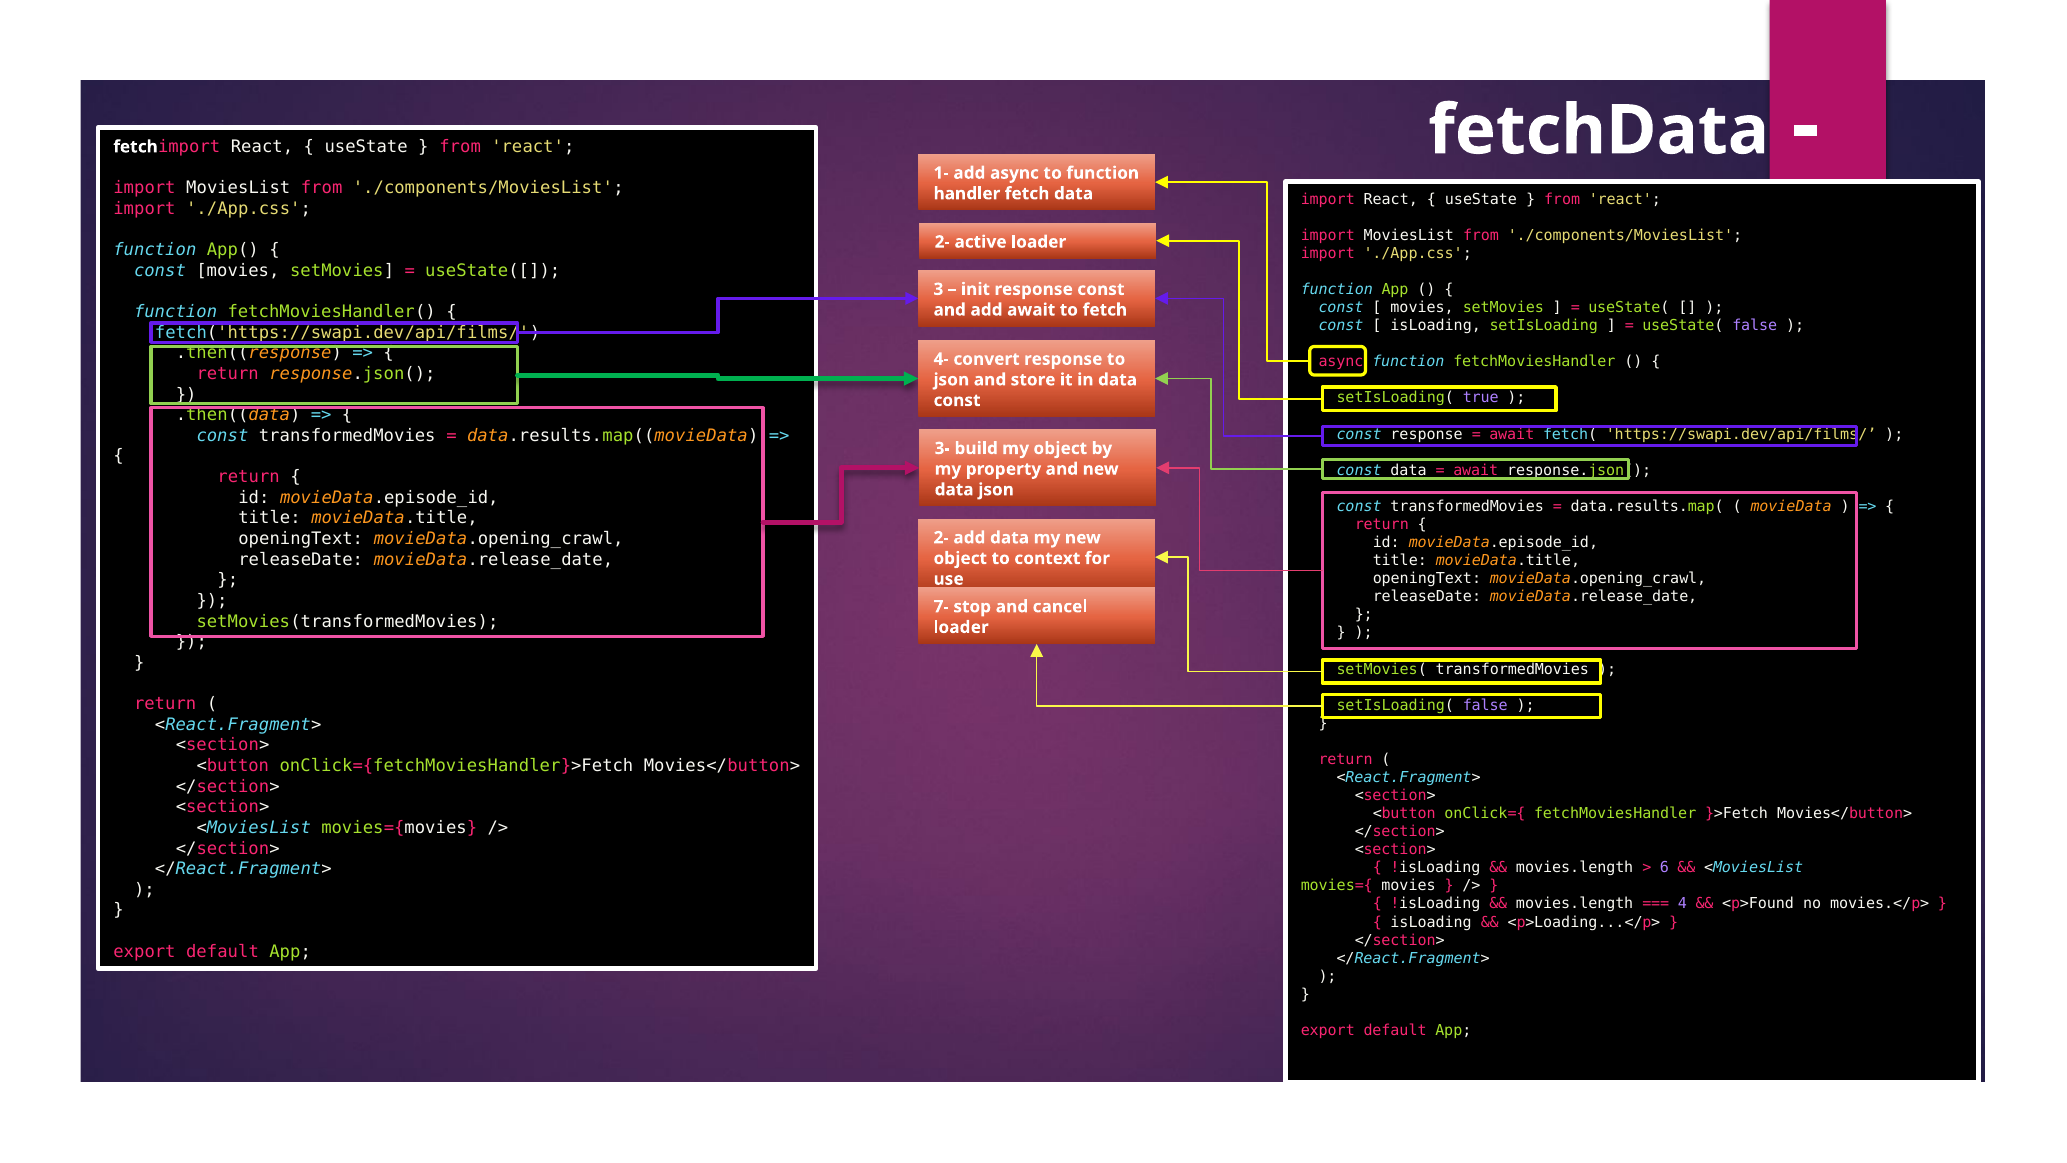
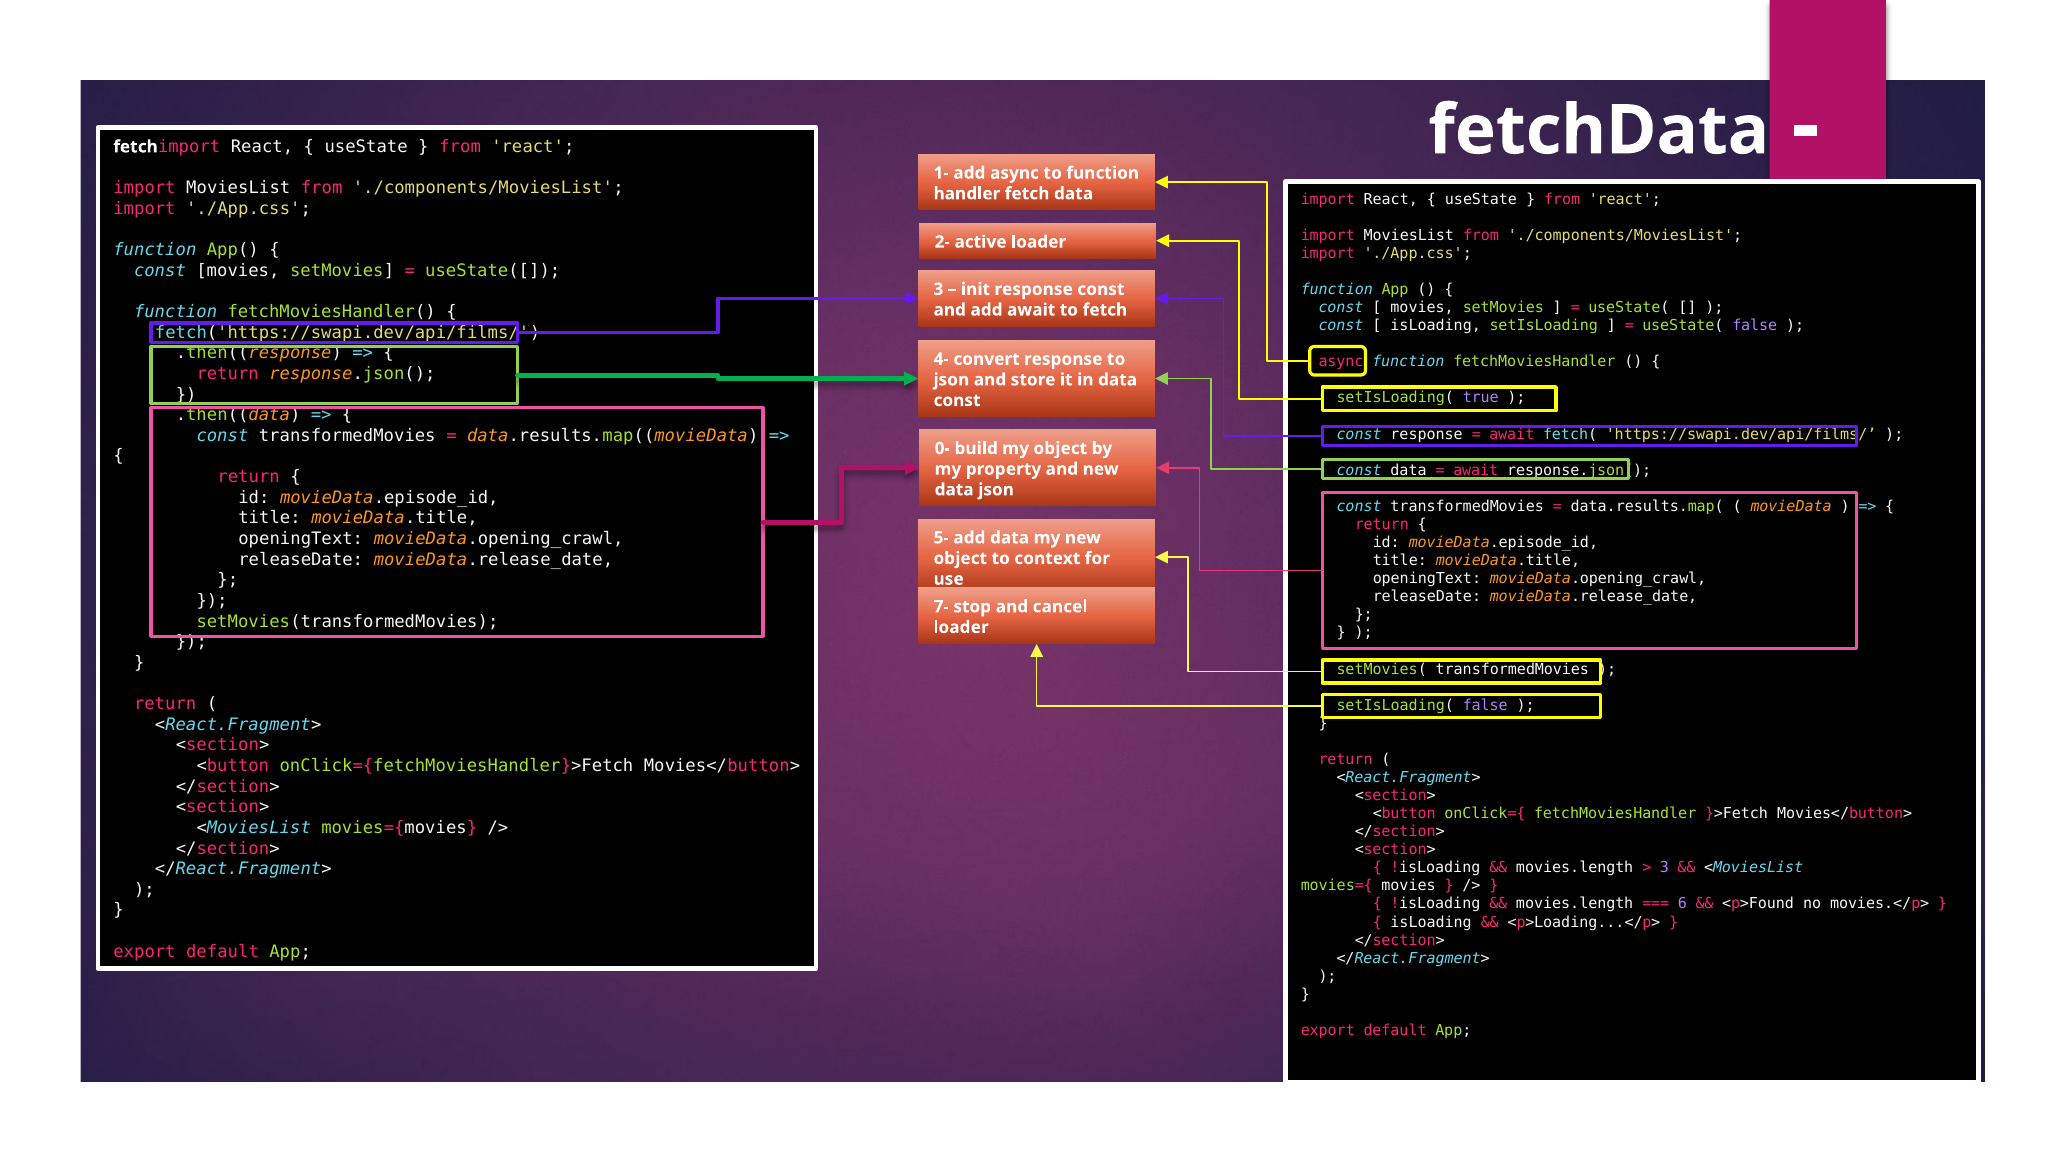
3-: 3- -> 0- (942, 448)
2-: 2- -> 5- (941, 538)
6: 6 -> 3 (1664, 868)
4: 4 -> 6 (1683, 904)
